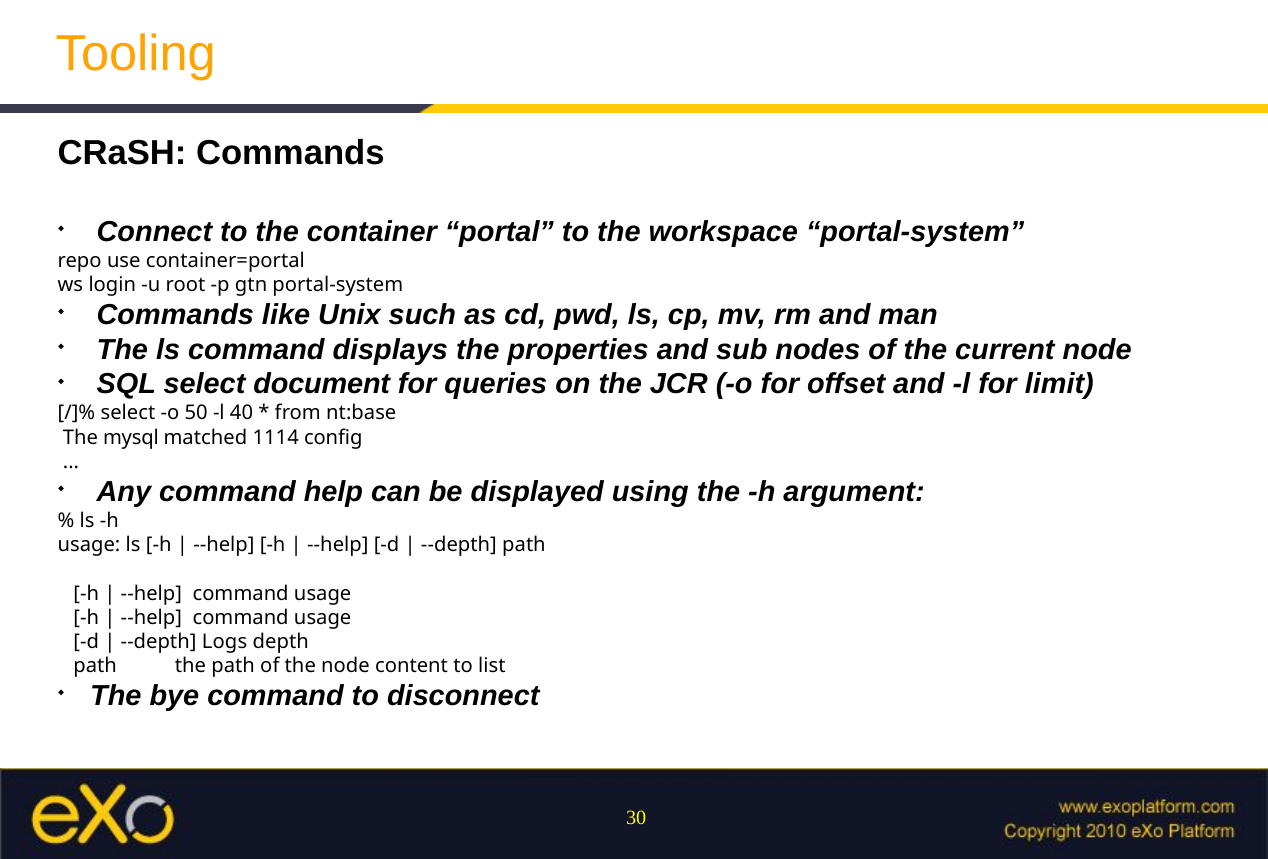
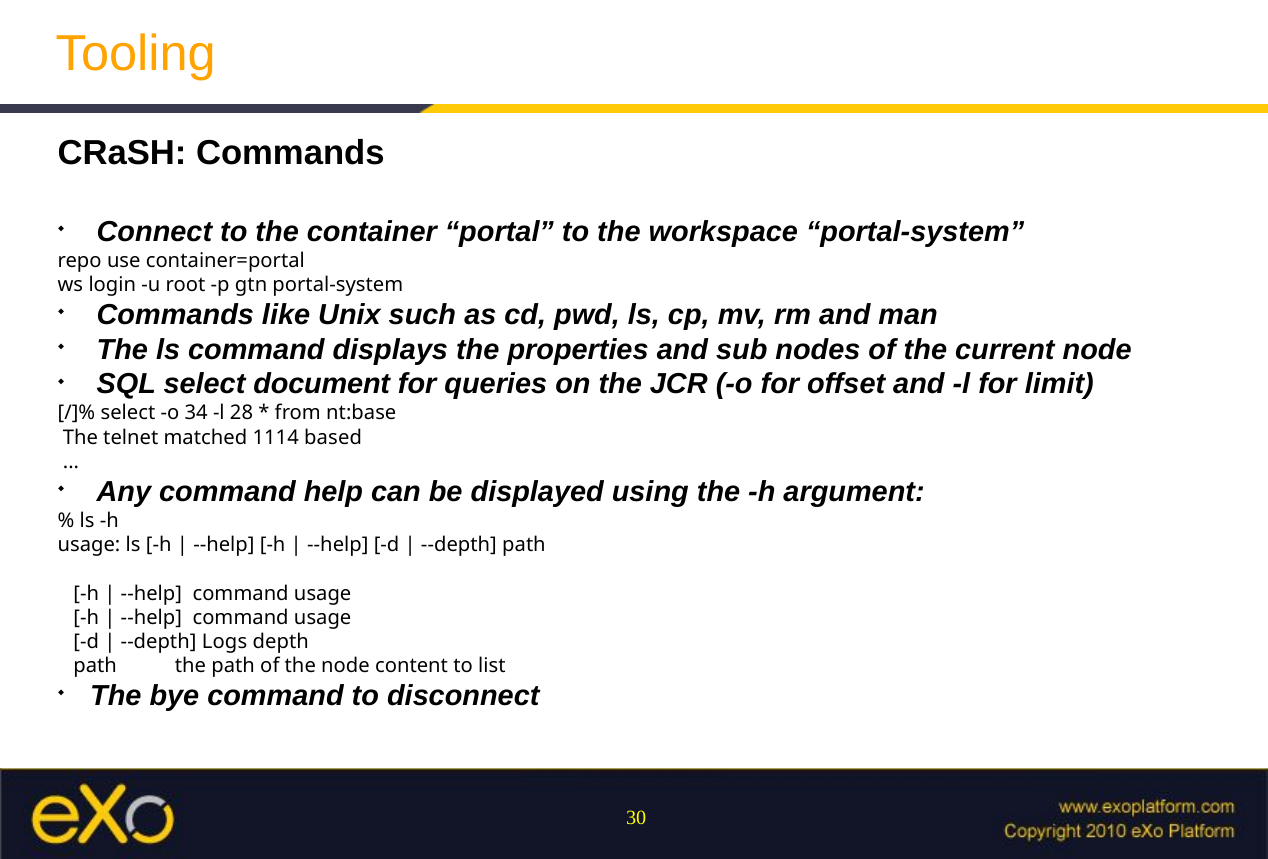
50: 50 -> 34 (196, 413)
40: 40 -> 28 (241, 413)
mysql: mysql -> telnet (131, 437)
config: config -> based (333, 437)
